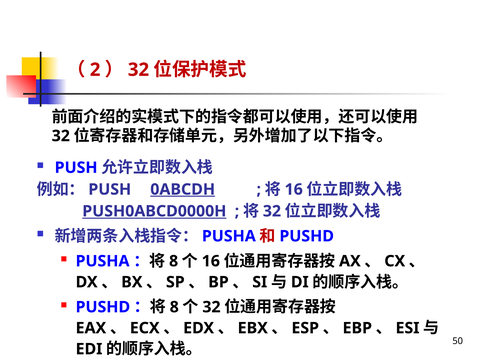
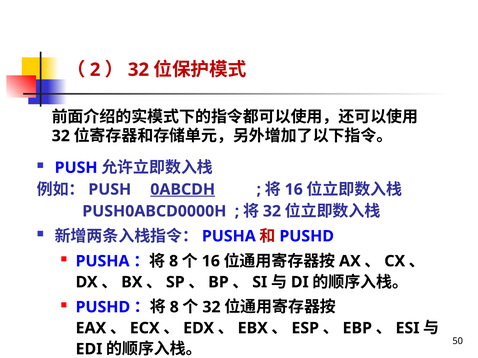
PUSH0ABCD0000H underline: present -> none (154, 211)
